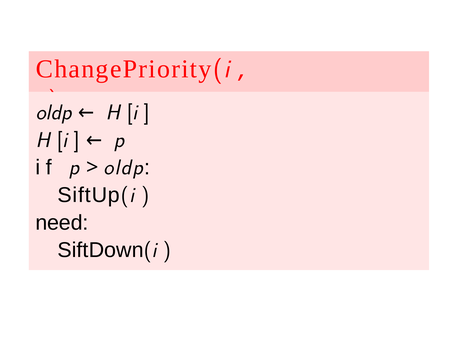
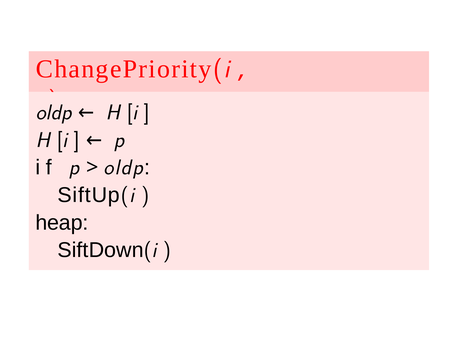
need: need -> heap (62, 223)
